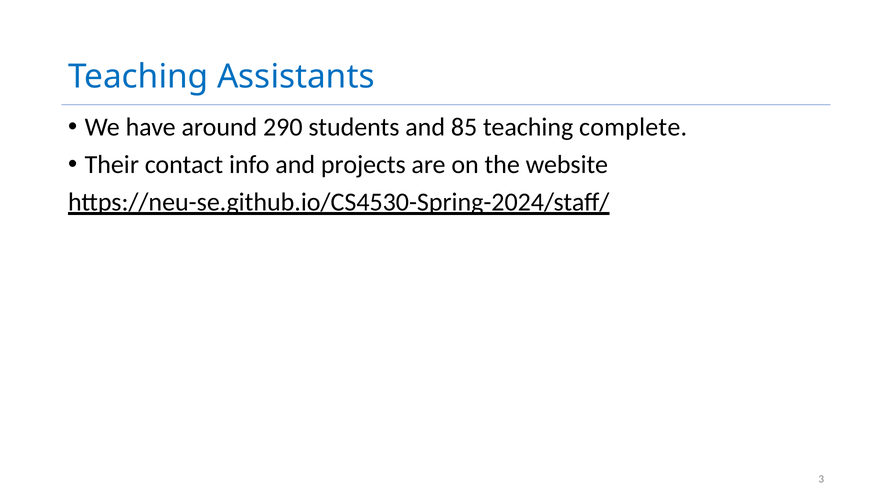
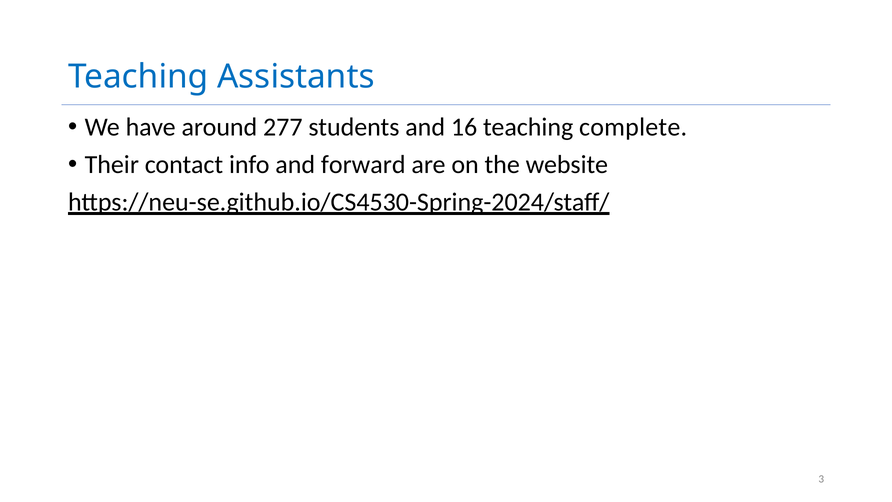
290: 290 -> 277 (283, 127)
85: 85 -> 16 (464, 127)
projects: projects -> forward (363, 164)
